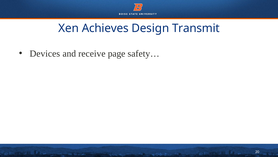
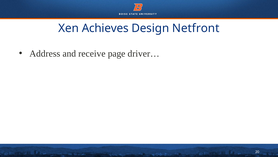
Transmit: Transmit -> Netfront (196, 28)
Devices: Devices -> Address (45, 53)
safety…: safety… -> driver… (144, 53)
